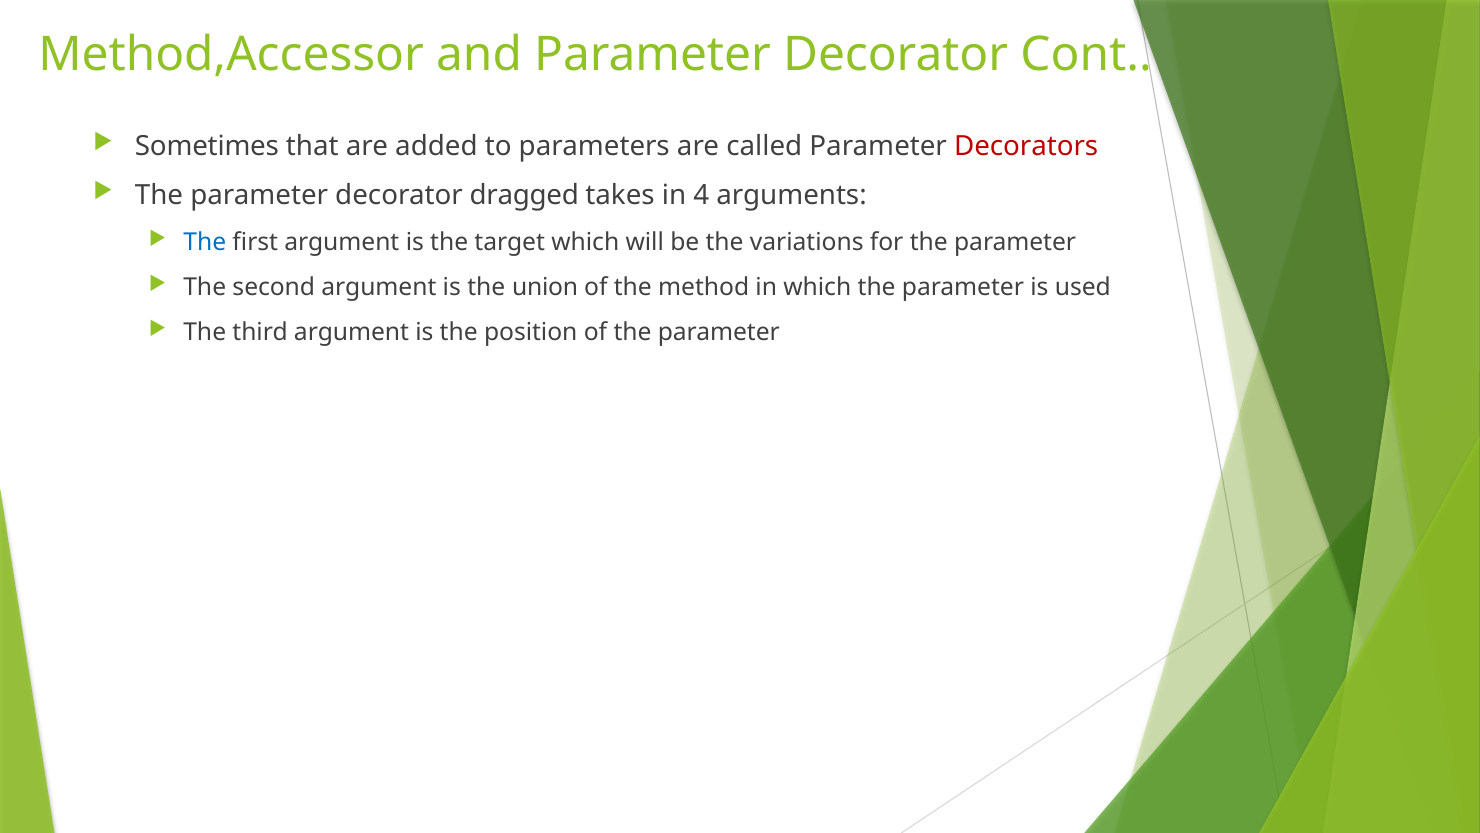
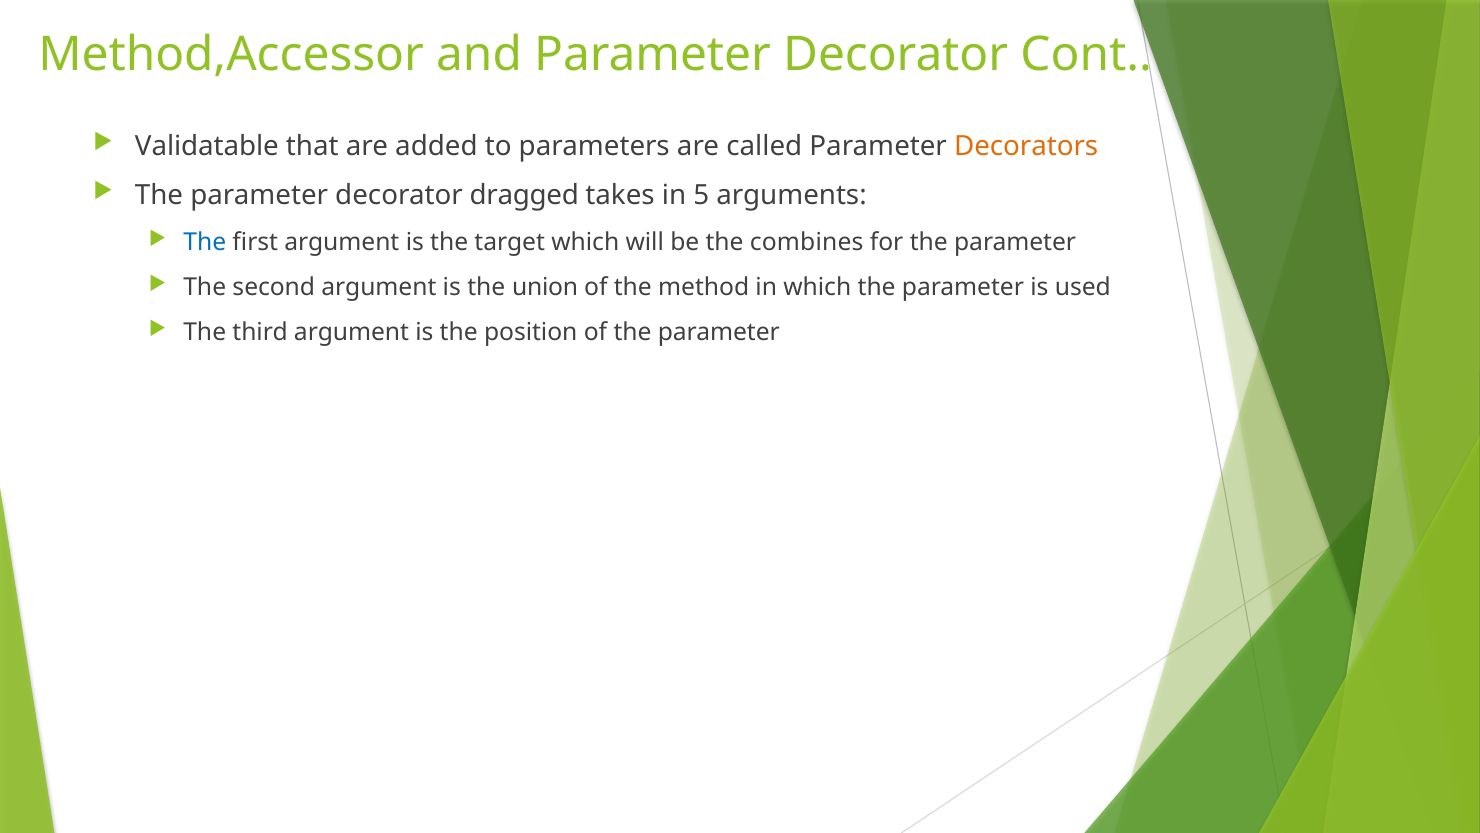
Sometimes: Sometimes -> Validatable (207, 147)
Decorators colour: red -> orange (1026, 147)
4: 4 -> 5 (701, 195)
variations: variations -> combines (807, 242)
